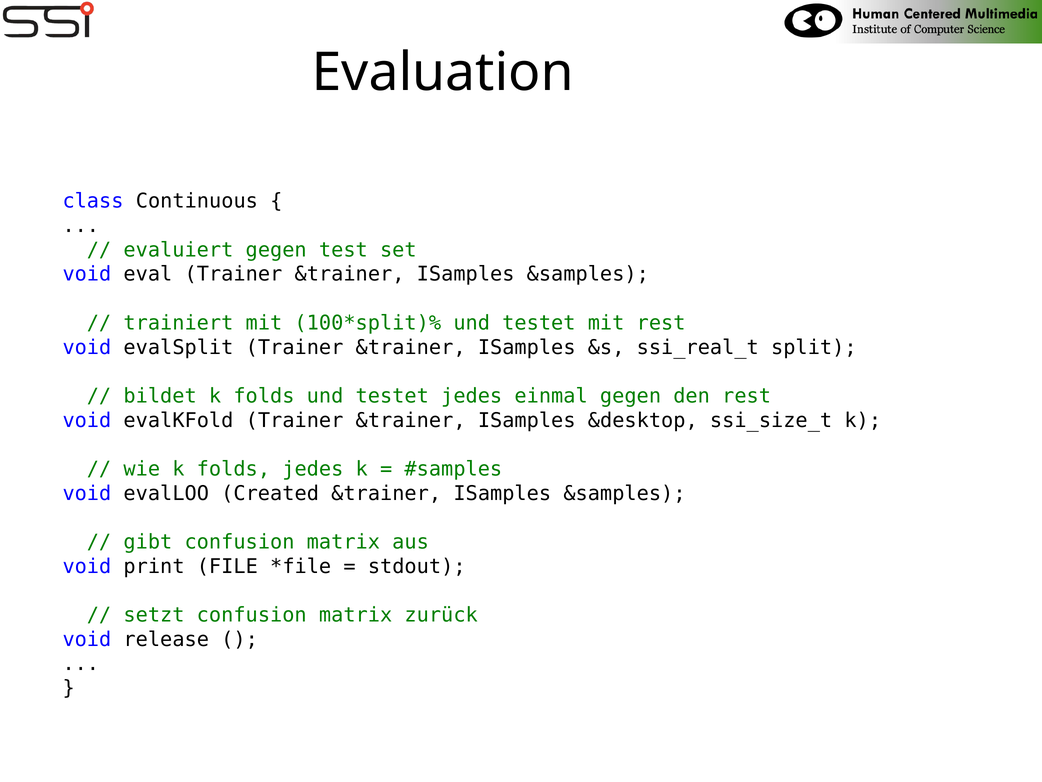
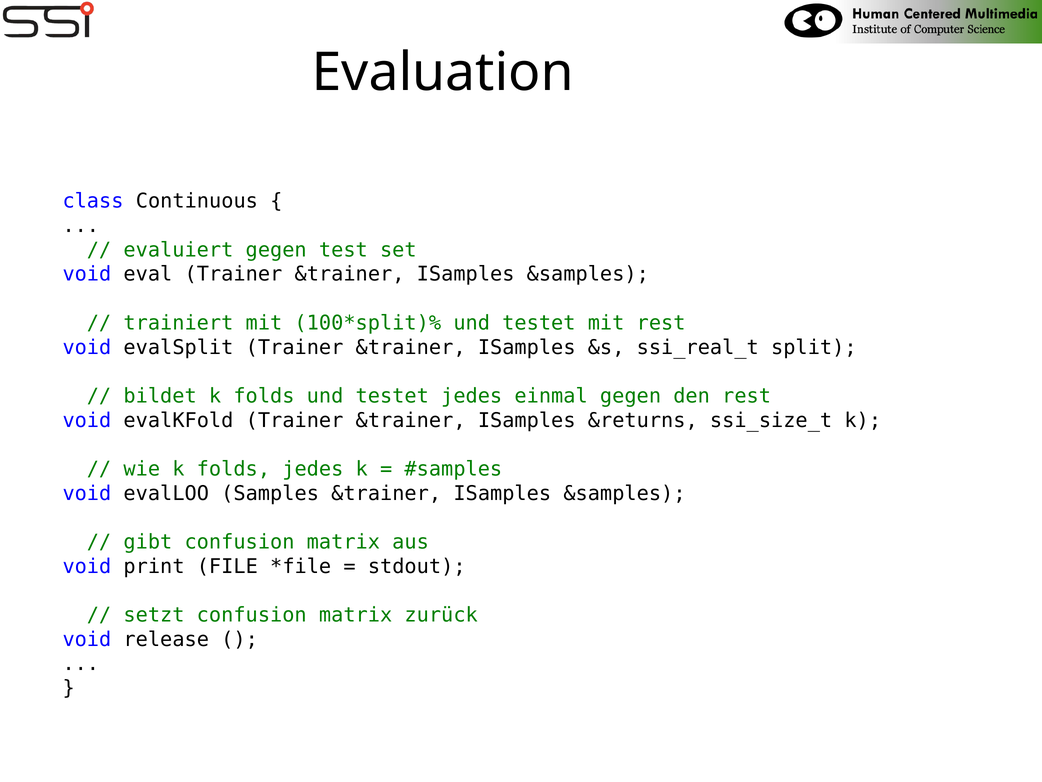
&desktop: &desktop -> &returns (643, 420)
Created: Created -> Samples (270, 493)
